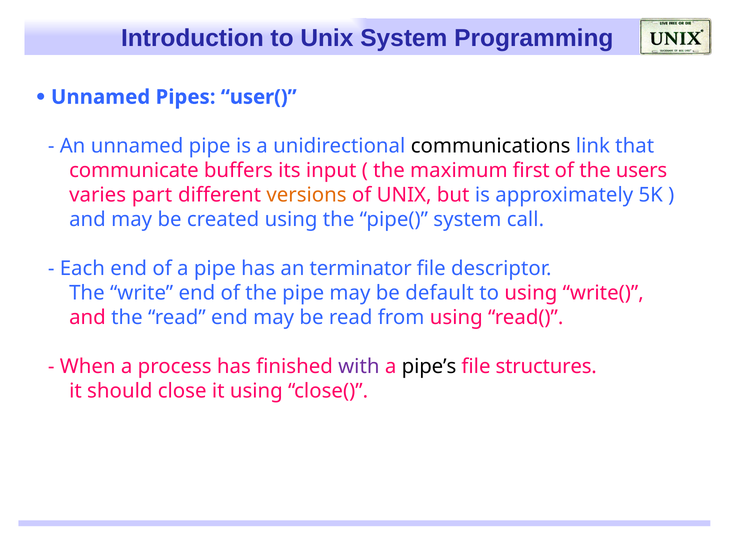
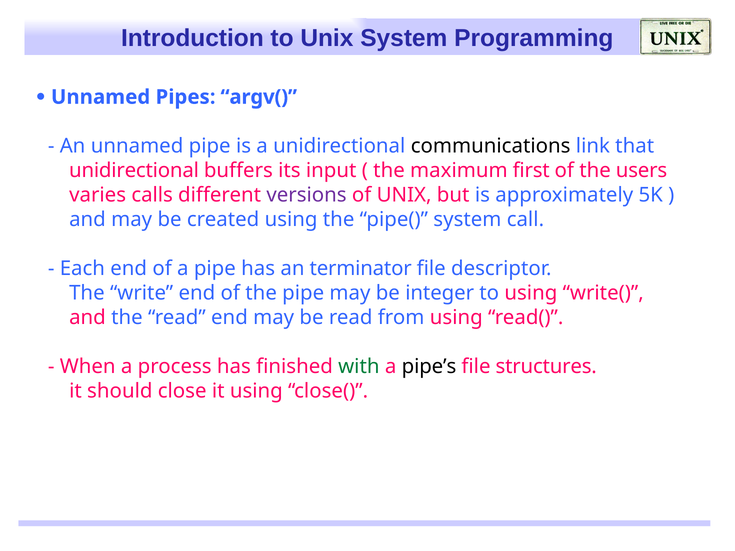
user(: user( -> argv( (259, 97)
communicate: communicate -> unidirectional (134, 171)
part: part -> calls (152, 195)
versions colour: orange -> purple (307, 195)
default: default -> integer (440, 293)
with colour: purple -> green (359, 367)
